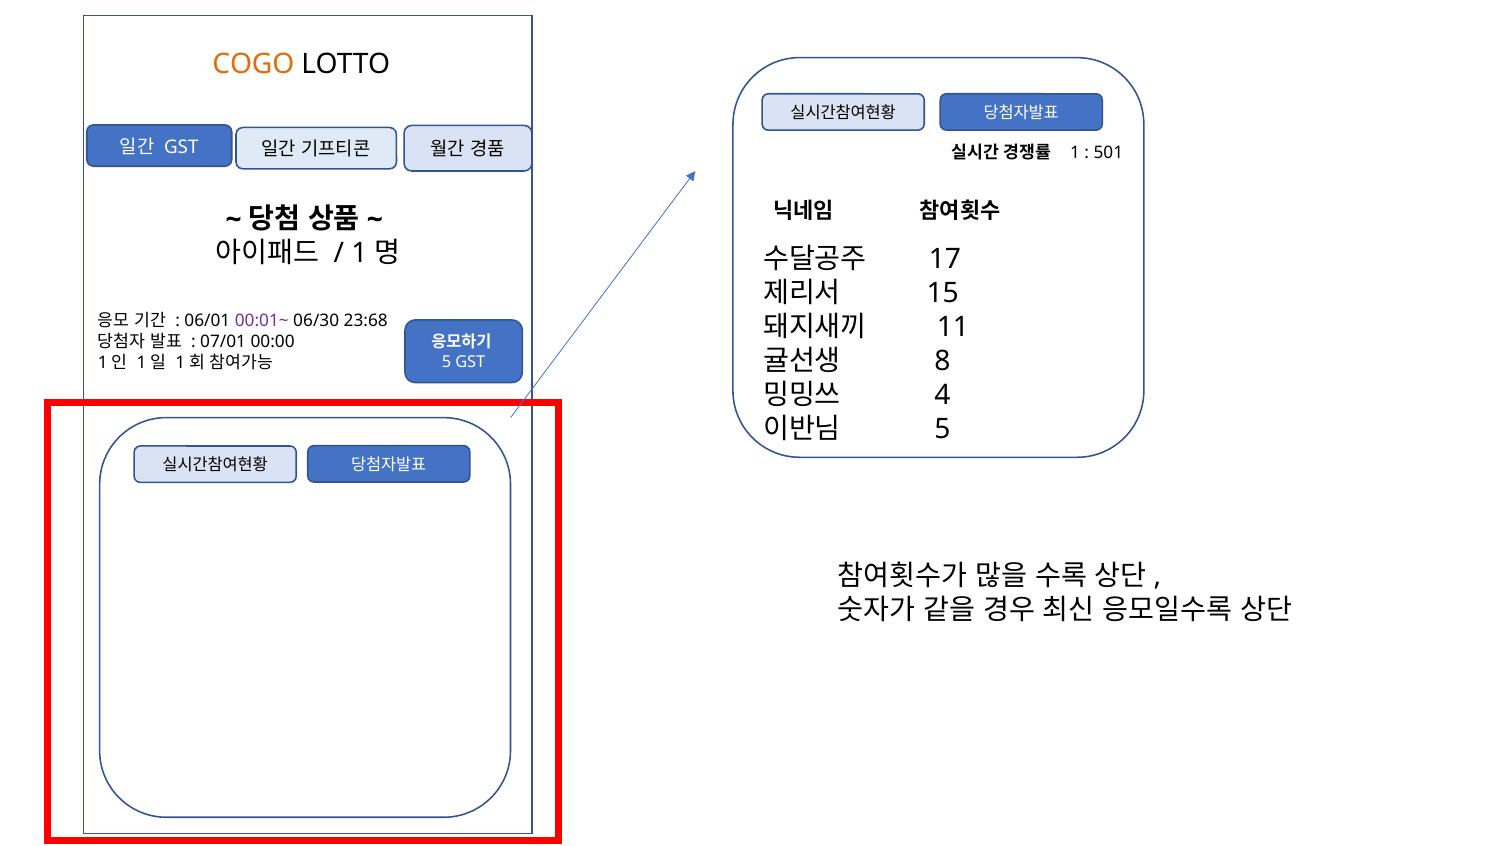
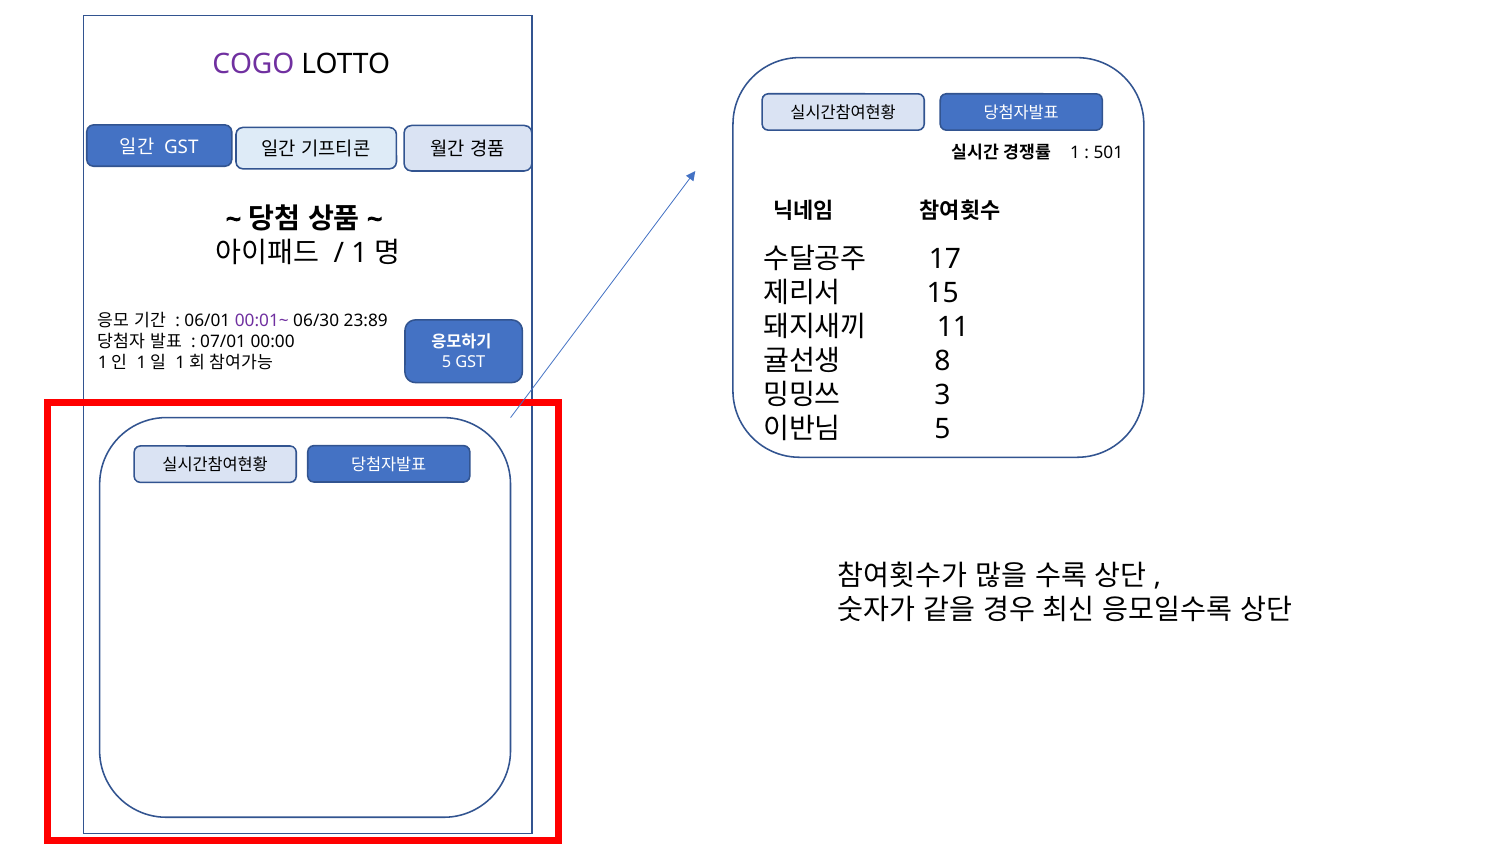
COGO colour: orange -> purple (253, 65)
23:68: 23:68 -> 23:89 (366, 321)
4: 4 -> 3 (943, 395)
